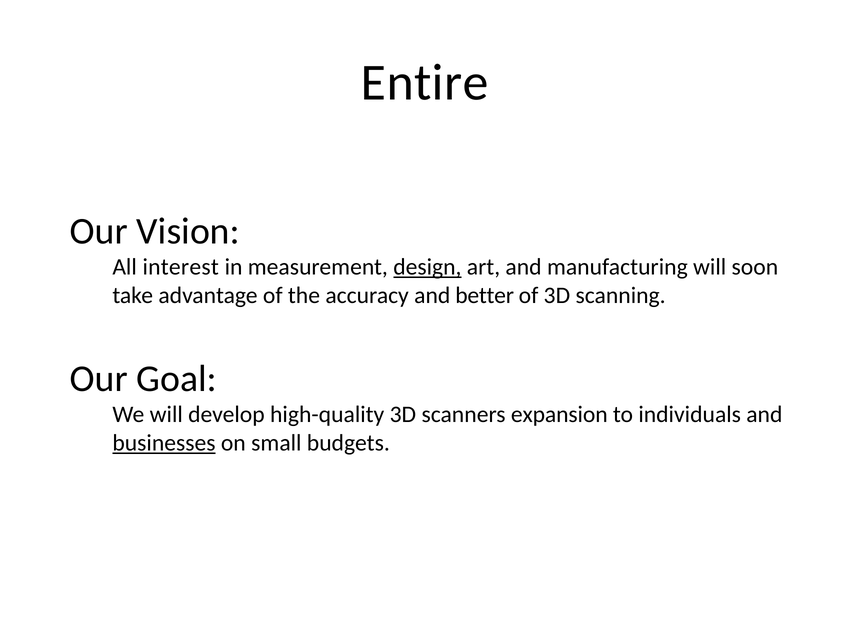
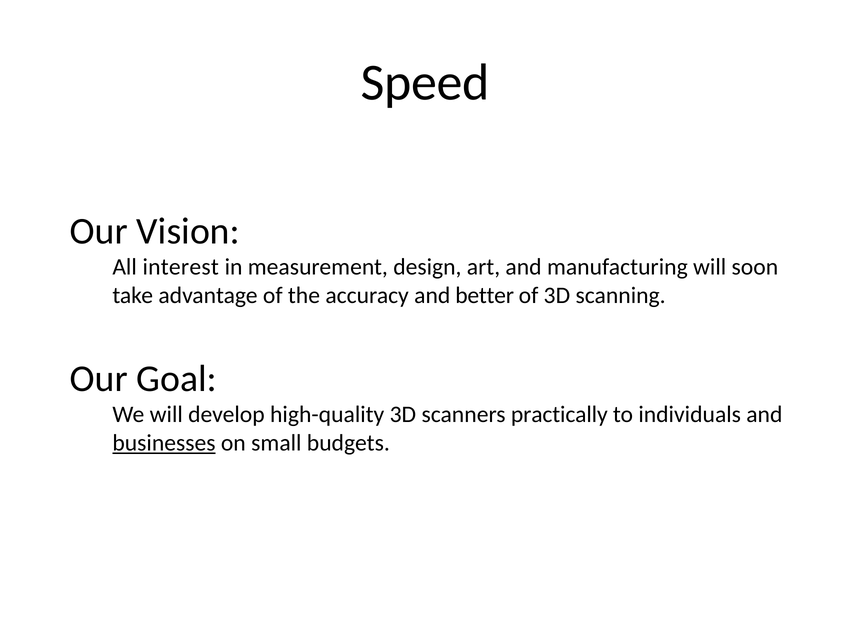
Entire: Entire -> Speed (425, 82)
design underline: present -> none (427, 267)
expansion: expansion -> practically (559, 414)
